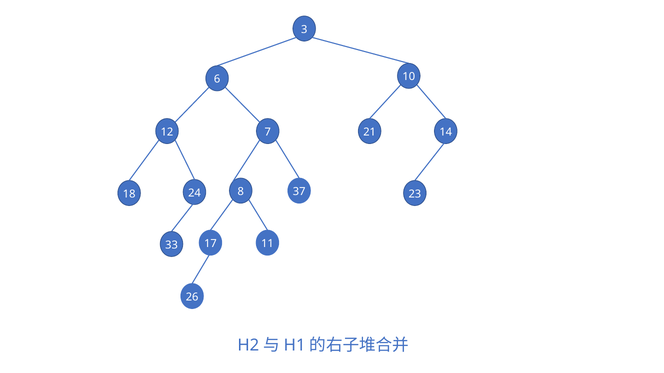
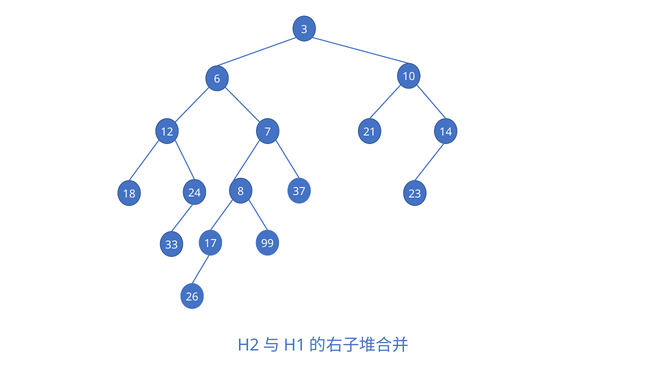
11: 11 -> 99 (267, 244)
